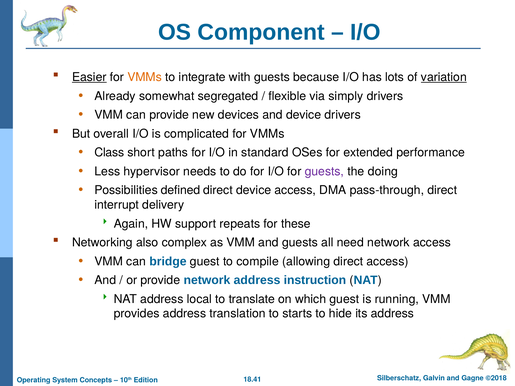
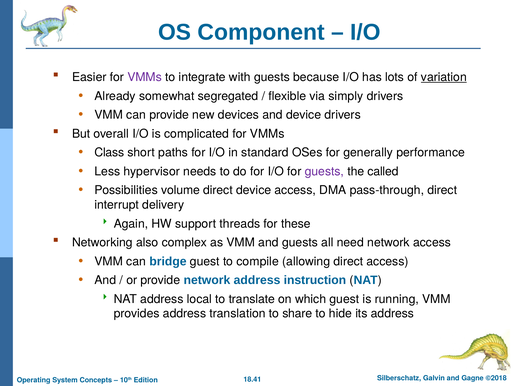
Easier underline: present -> none (89, 77)
VMMs colour: orange -> purple (145, 77)
extended: extended -> generally (368, 153)
doing: doing -> called (383, 171)
defined: defined -> volume (181, 190)
repeats: repeats -> threads (240, 224)
starts: starts -> share (297, 314)
